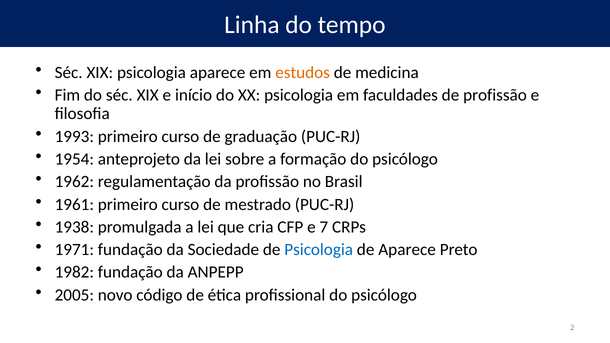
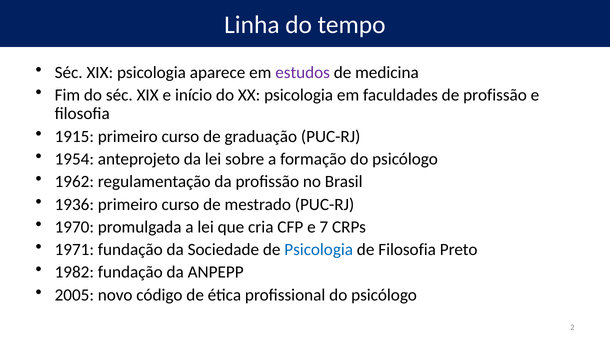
estudos colour: orange -> purple (303, 73)
1993: 1993 -> 1915 (74, 137)
1961: 1961 -> 1936 (74, 204)
1938: 1938 -> 1970 (74, 227)
de Aparece: Aparece -> Filosofia (407, 250)
